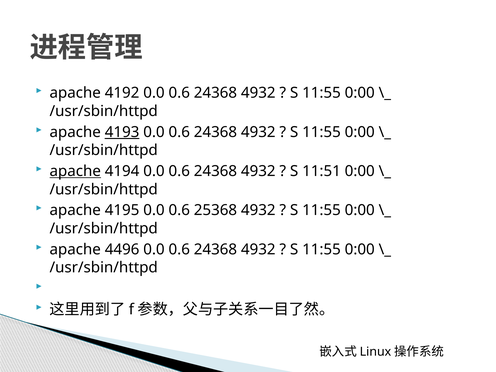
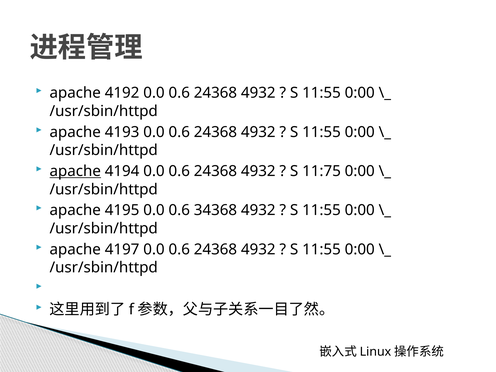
4193 underline: present -> none (122, 132)
11:51: 11:51 -> 11:75 (322, 171)
25368: 25368 -> 34368 (215, 210)
4496: 4496 -> 4197 (122, 249)
